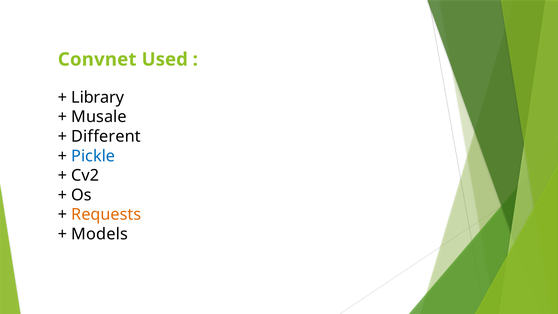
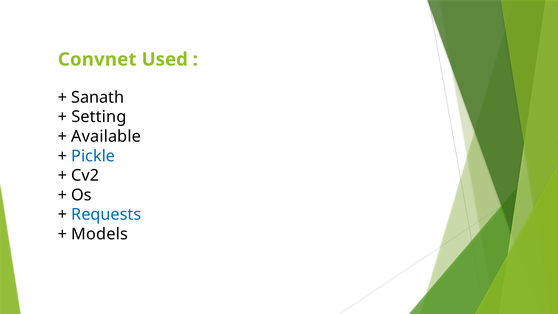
Library: Library -> Sanath (98, 97)
Musale: Musale -> Setting (99, 117)
Different: Different -> Available (106, 136)
Requests colour: orange -> blue (106, 215)
